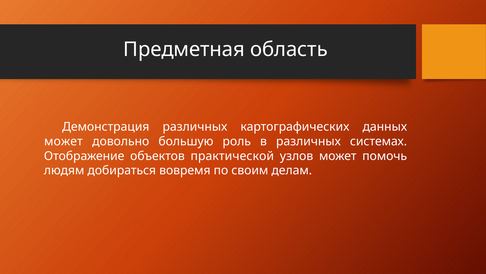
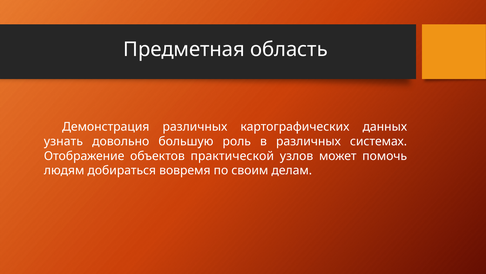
может: может -> узнать (63, 141)
